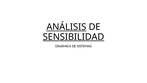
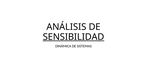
ANÁLISIS underline: present -> none (66, 27)
